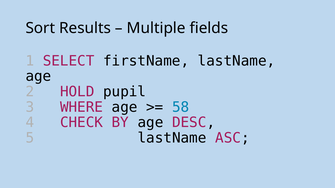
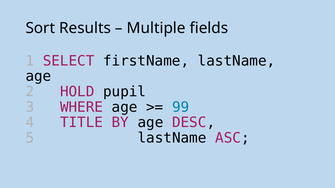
58: 58 -> 99 (181, 107)
CHECK: CHECK -> TITLE (82, 123)
